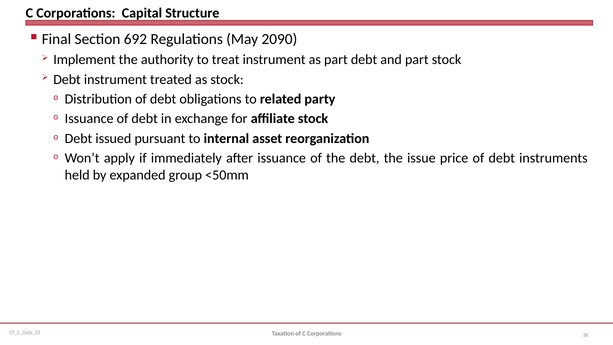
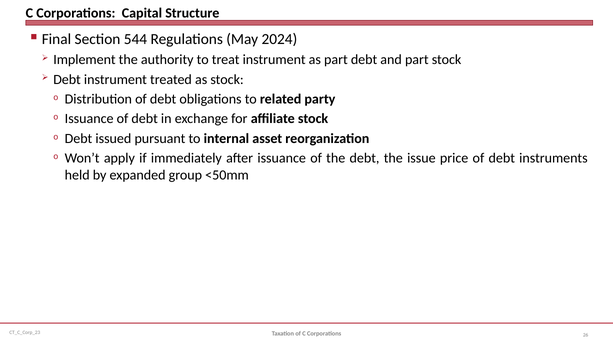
692: 692 -> 544 (135, 39)
2090: 2090 -> 2024 (279, 39)
